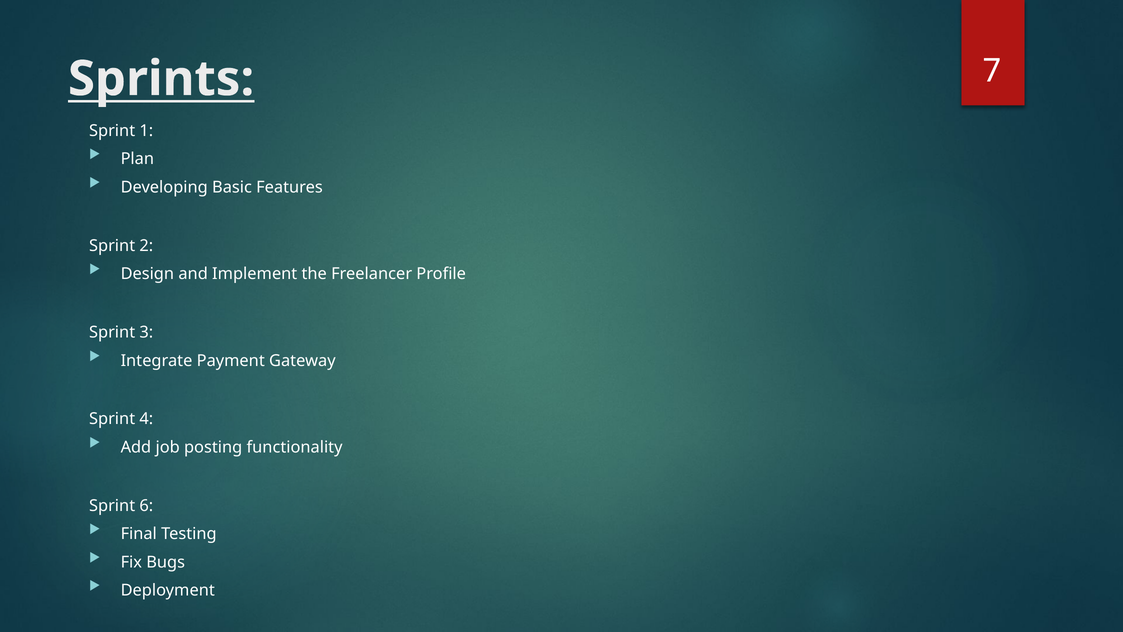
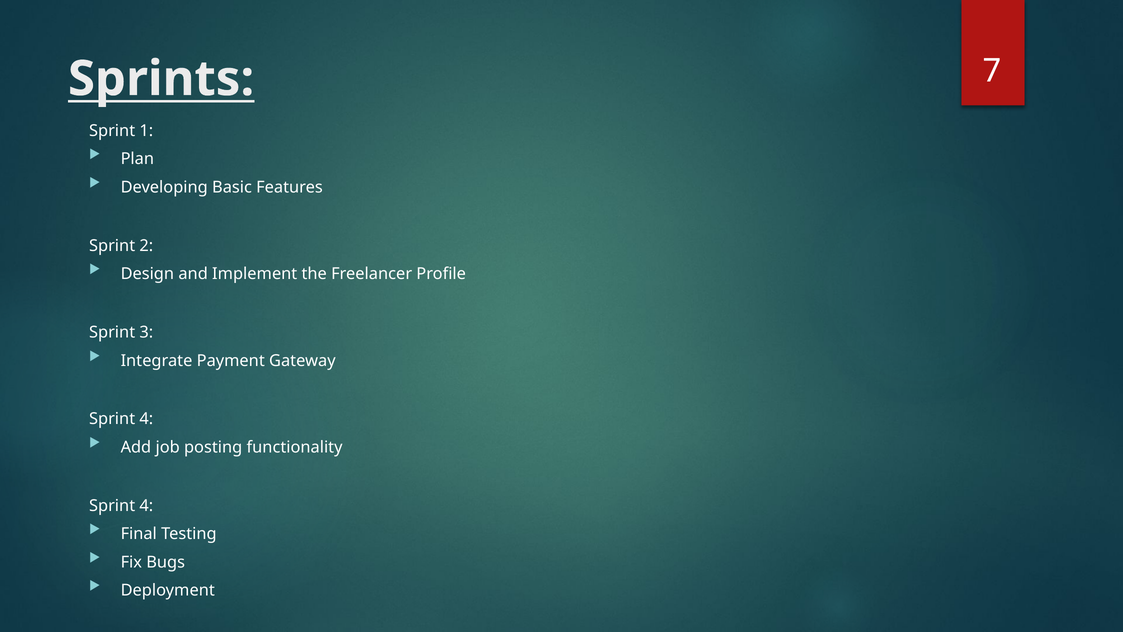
6: 6 -> 4 (146, 505)
